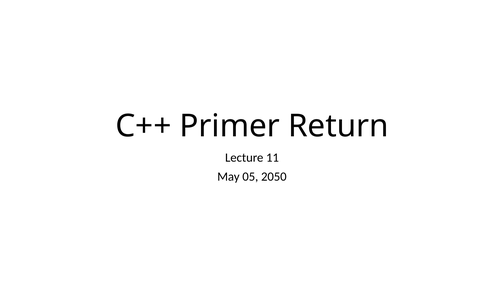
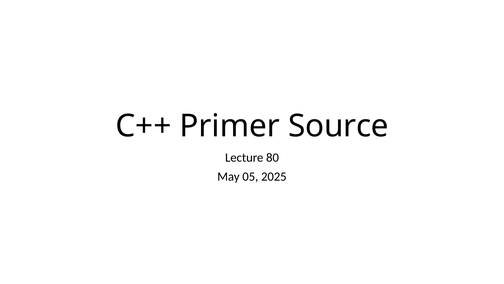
Return: Return -> Source (338, 126)
11: 11 -> 80 (273, 158)
2050: 2050 -> 2025 (274, 176)
